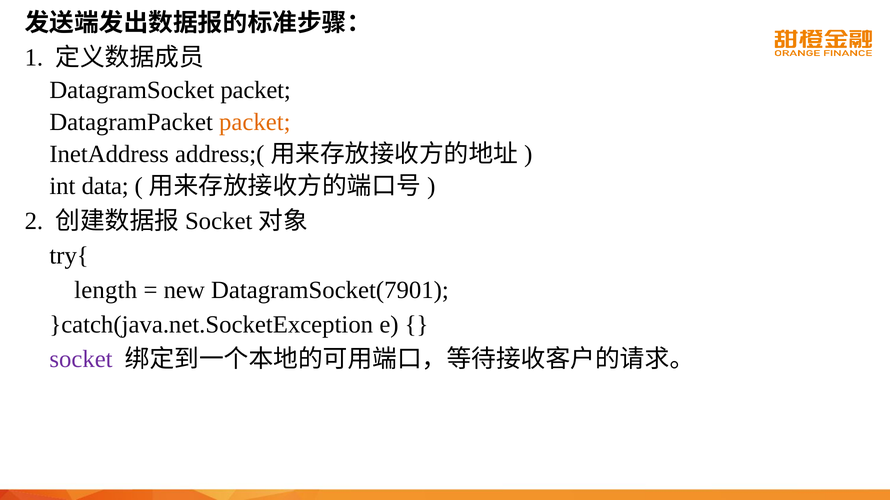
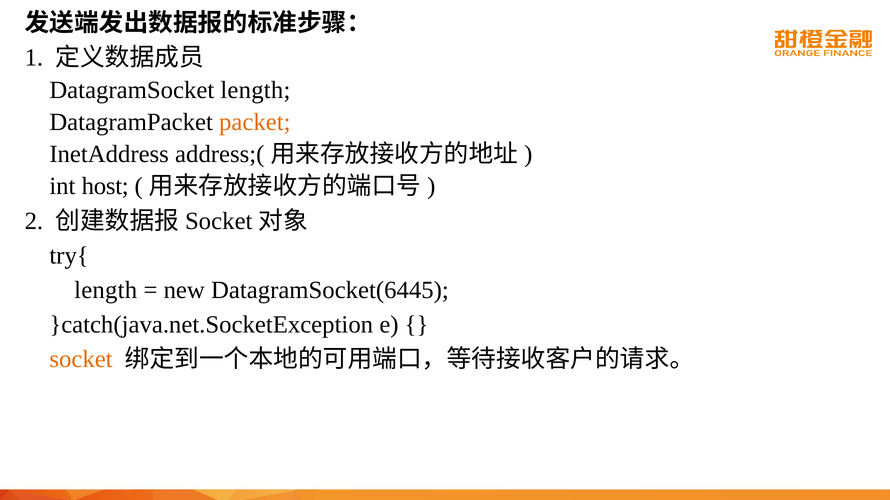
DatagramSocket packet: packet -> length (255, 90)
data: data -> host (105, 187)
DatagramSocket(7901: DatagramSocket(7901 -> DatagramSocket(6445 (330, 290)
socket colour: purple -> orange (81, 360)
